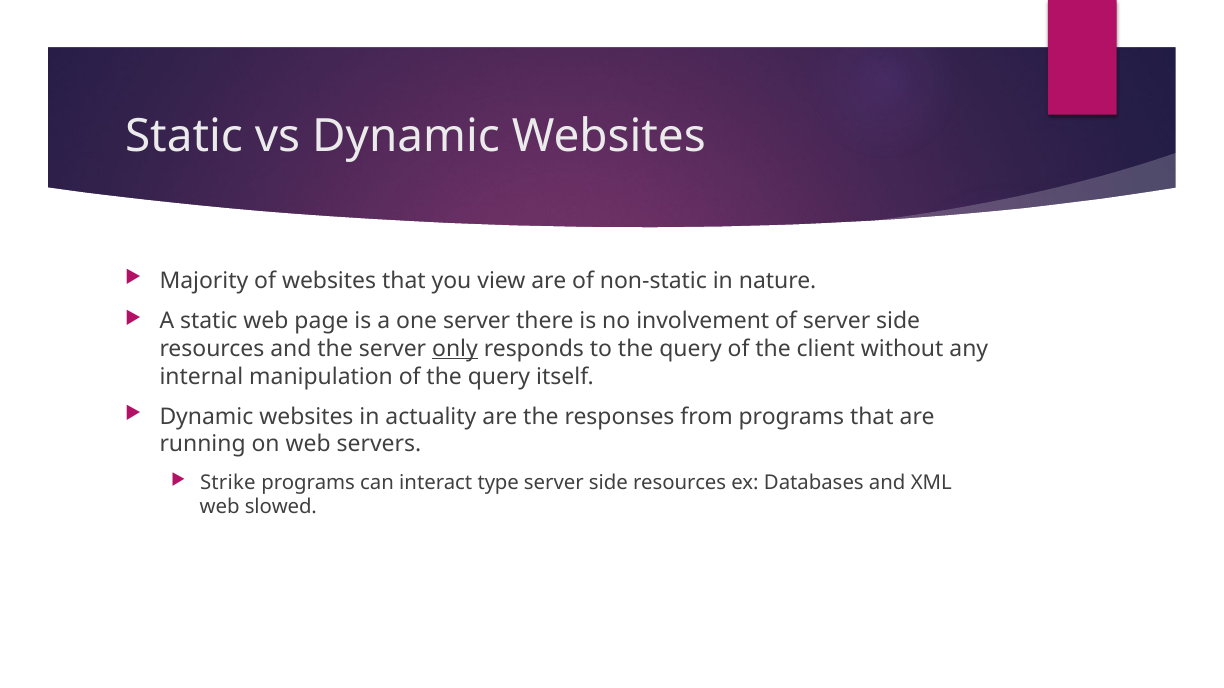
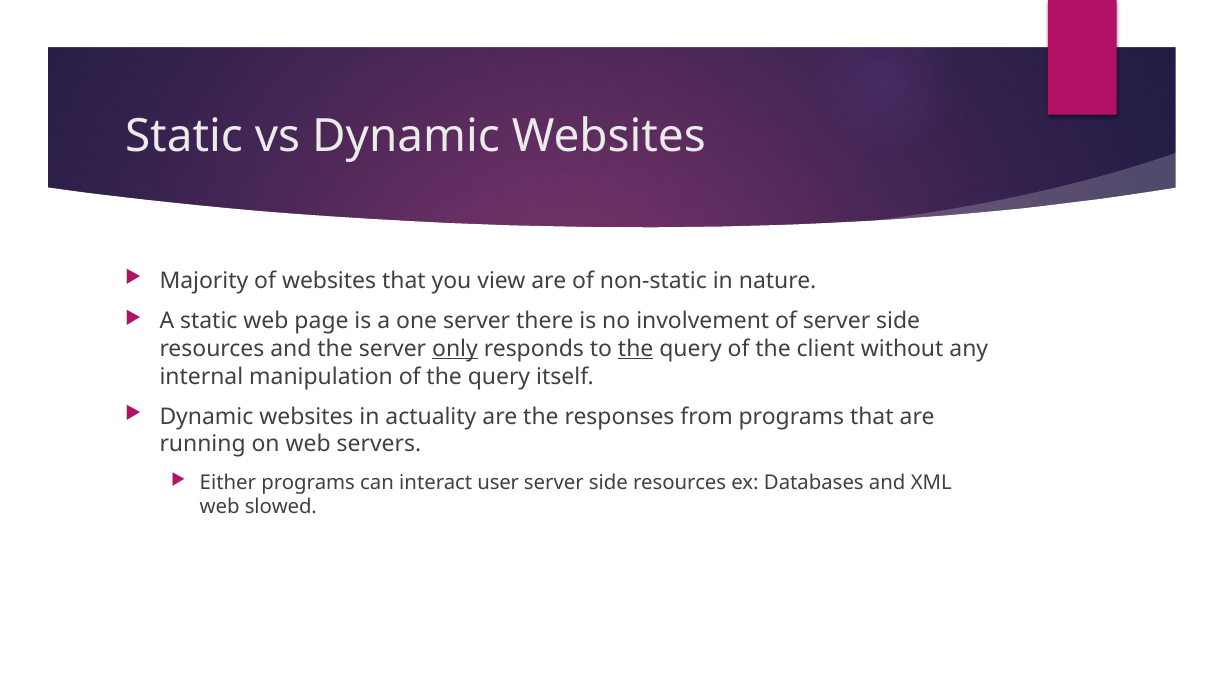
the underline: none -> present (636, 349)
Strike: Strike -> Either (228, 483)
type: type -> user (498, 483)
